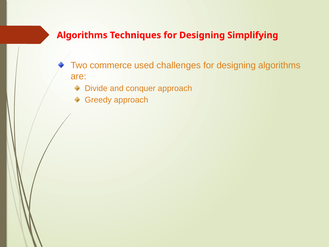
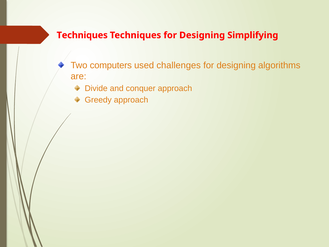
Algorithms: Algorithms -> Techniques (82, 35)
commerce: commerce -> computers (111, 65)
